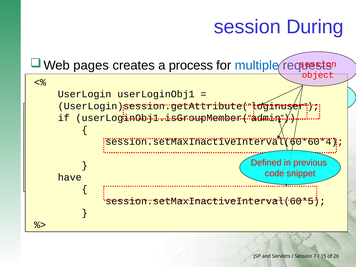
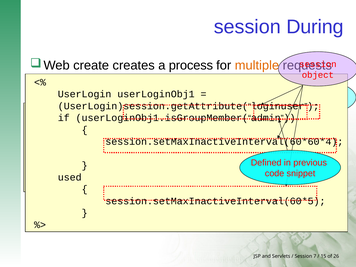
pages: pages -> create (91, 65)
multiple colour: blue -> orange (257, 65)
have: have -> used (70, 177)
